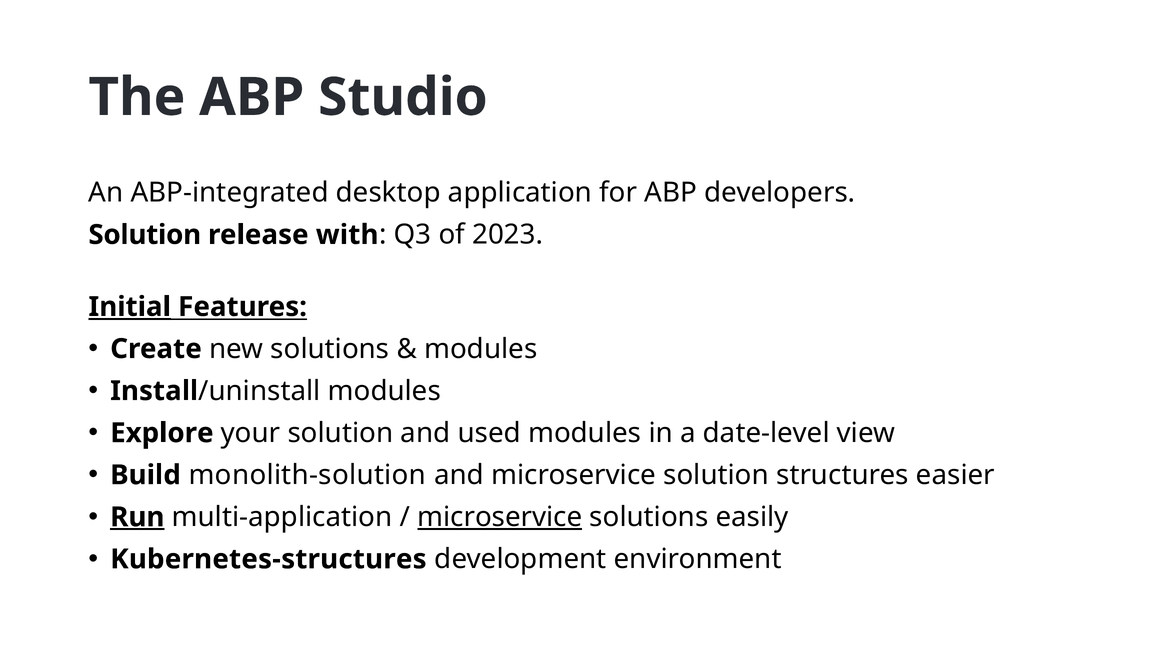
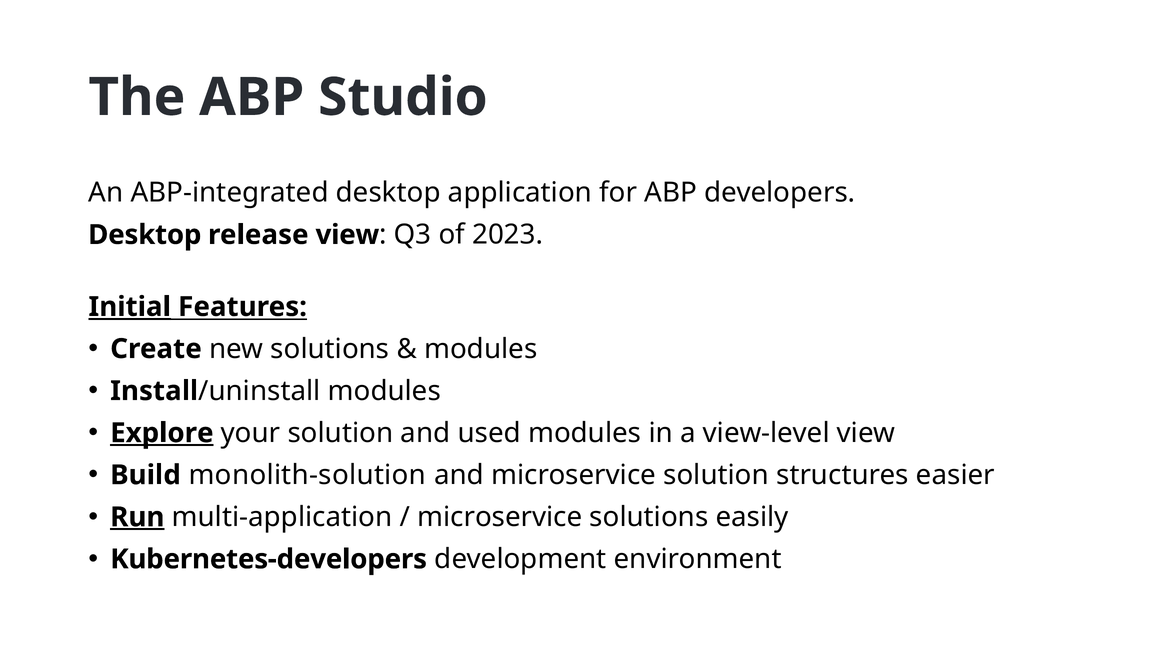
Solution: Solution -> Desktop (145, 235)
release with: with -> view (347, 235)
Explore underline: none -> present (162, 433)
date-level: date-level -> view-level (766, 433)
microservice underline: present -> none (500, 518)
Kubernetes-structures: Kubernetes-structures -> Kubernetes-developers (269, 560)
